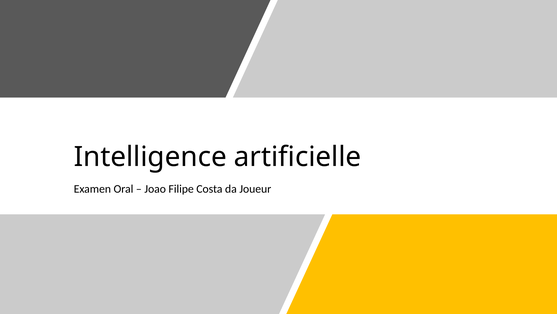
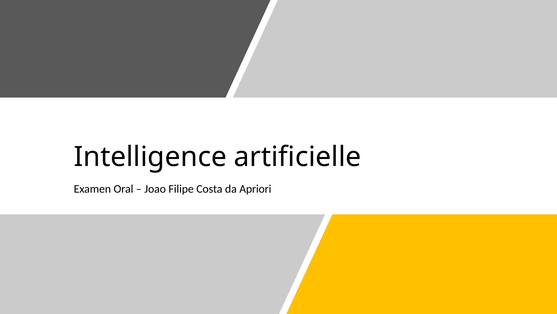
Joueur: Joueur -> Apriori (255, 189)
